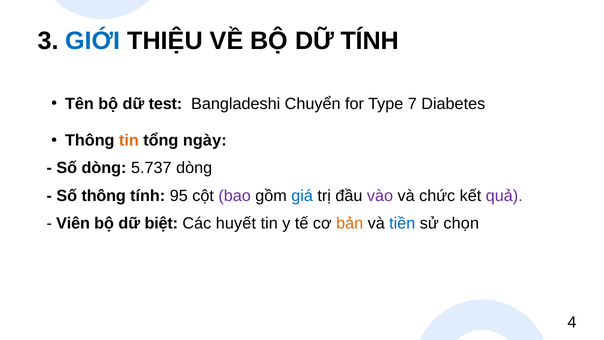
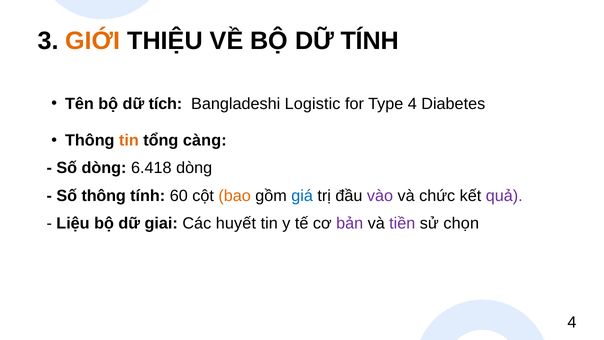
GIỚI colour: blue -> orange (93, 41)
test: test -> tích (165, 104)
Chuyển: Chuyển -> Logistic (313, 104)
Type 7: 7 -> 4 (412, 104)
ngày: ngày -> càng (205, 140)
5.737: 5.737 -> 6.418 (151, 168)
95: 95 -> 60 (179, 196)
bao colour: purple -> orange (235, 196)
Viên: Viên -> Liệu (73, 223)
biệt: biệt -> giai (161, 223)
bản colour: orange -> purple (350, 223)
tiền colour: blue -> purple (402, 223)
